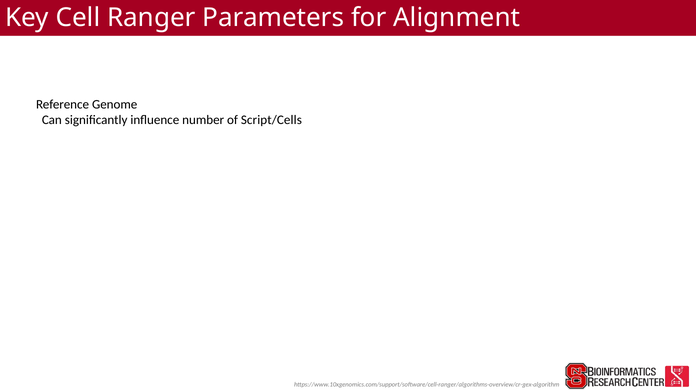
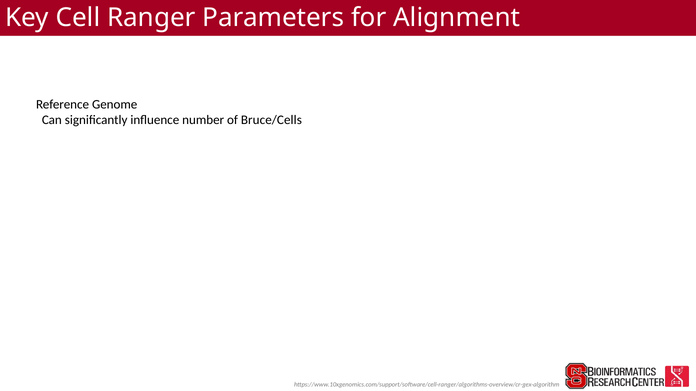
Script/Cells: Script/Cells -> Bruce/Cells (271, 120)
